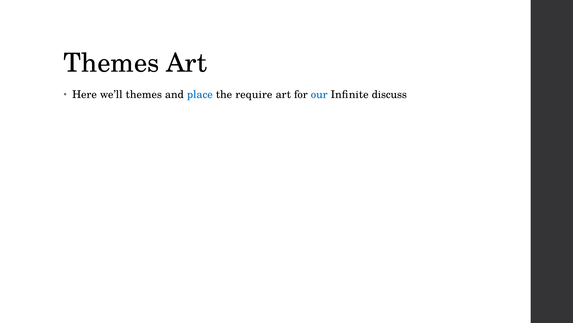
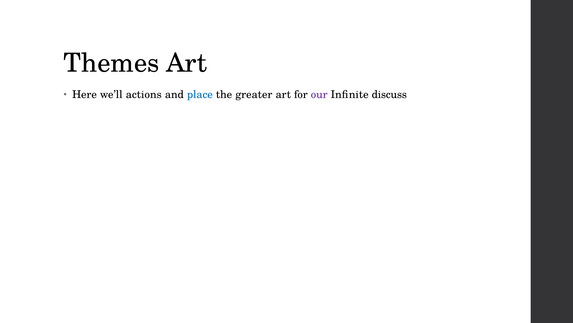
we’ll themes: themes -> actions (144, 94)
require: require -> greater (254, 94)
our colour: blue -> purple (319, 94)
